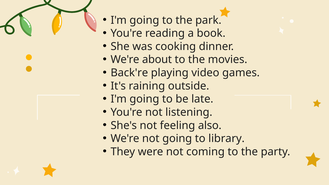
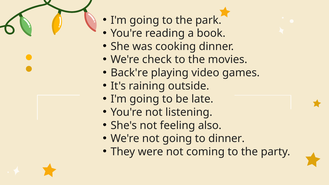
about: about -> check (157, 60)
to library: library -> dinner (227, 139)
